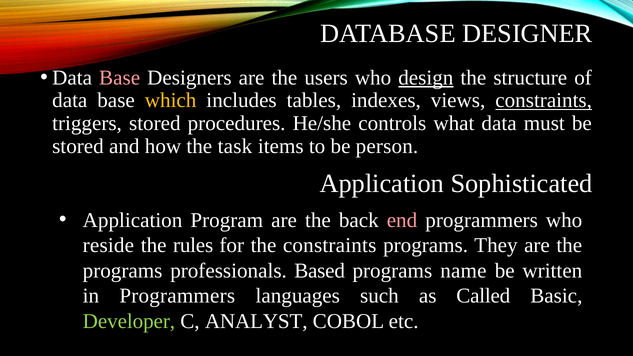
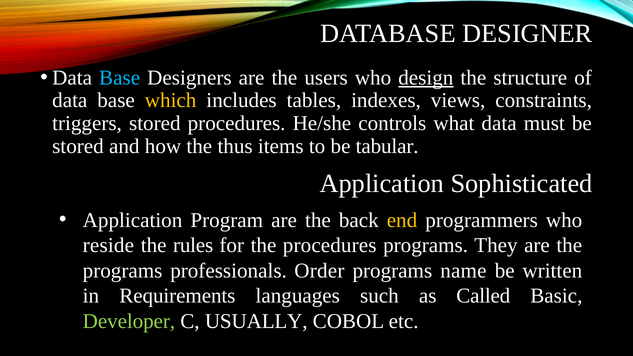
Base colour: pink -> light blue (120, 78)
constraints underline: present -> none (544, 101)
task: task -> thus (235, 146)
person: person -> tabular (387, 146)
end colour: pink -> yellow (402, 220)
the constraints: constraints -> procedures (330, 245)
Based: Based -> Order (319, 271)
in Programmers: Programmers -> Requirements (177, 296)
ANALYST: ANALYST -> USUALLY (256, 321)
